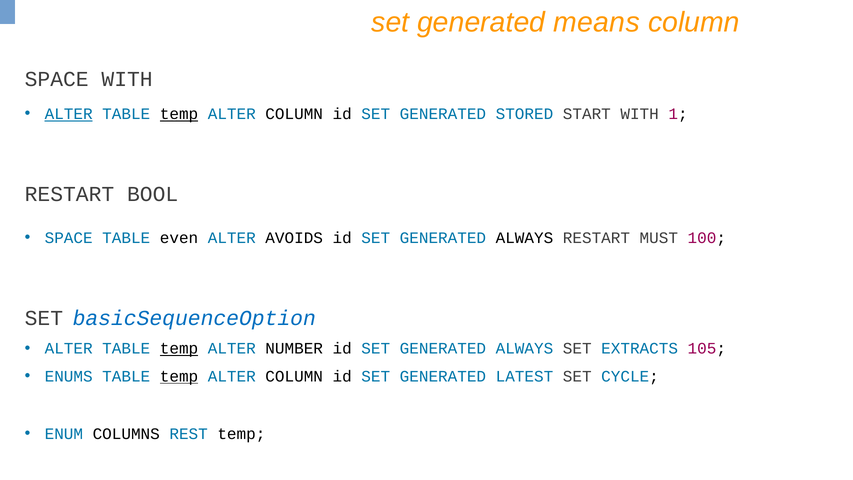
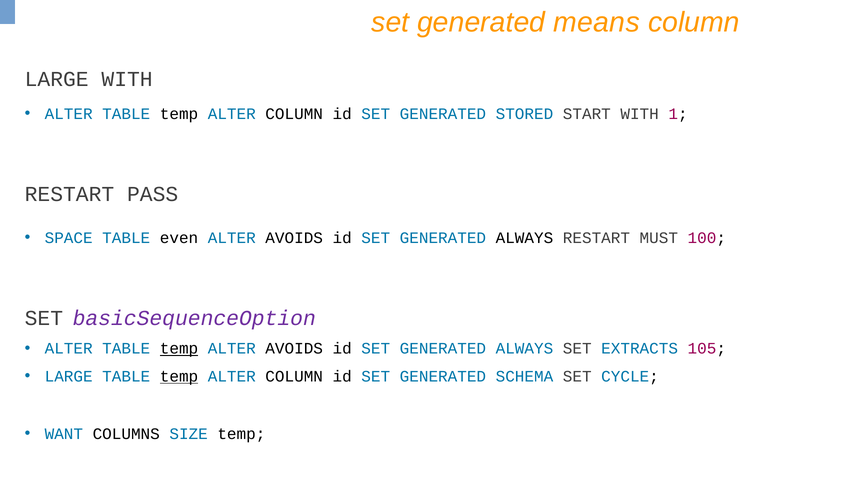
SPACE: SPACE -> LARGE (57, 79)
ALTER underline: present -> none (69, 114)
temp underline: present -> none (179, 114)
BOOL: BOOL -> PASS (153, 194)
basicSequenceOption colour: blue -> purple (194, 318)
NUMBER: NUMBER -> AVOIDS (294, 349)
ENUMS: ENUMS -> LARGE (69, 376)
LATEST: LATEST -> SCHEMA (524, 376)
ENUM: ENUM -> WANT (64, 434)
REST: REST -> SIZE (189, 434)
